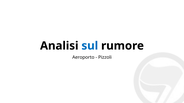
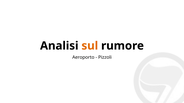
sul colour: blue -> orange (90, 46)
